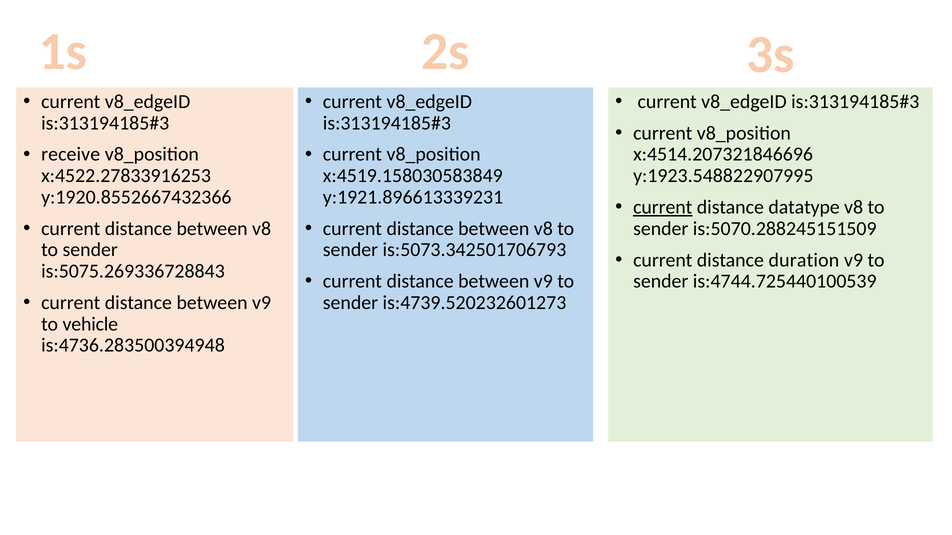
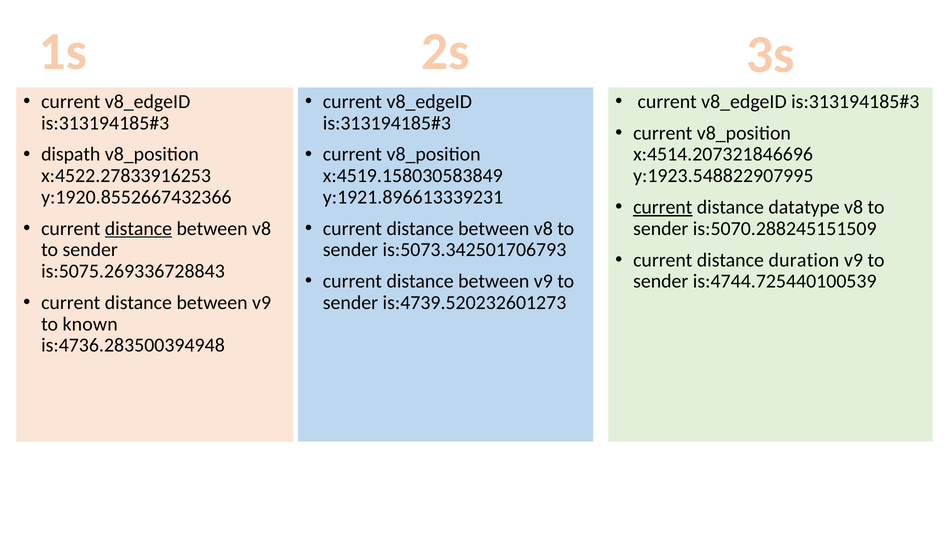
receive: receive -> dispath (71, 154)
distance underline: none -> present (138, 229)
vehicle: vehicle -> known (90, 324)
